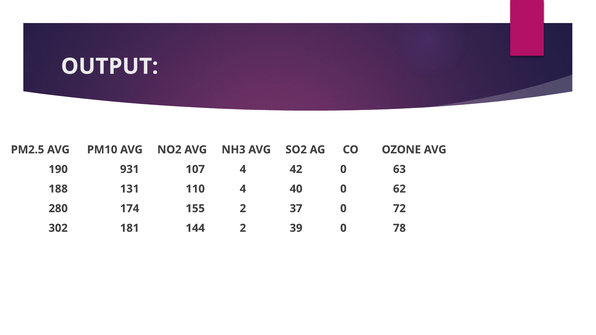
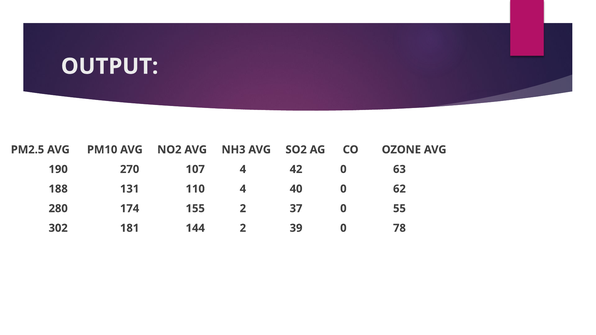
931: 931 -> 270 (130, 169)
72: 72 -> 55 (399, 209)
